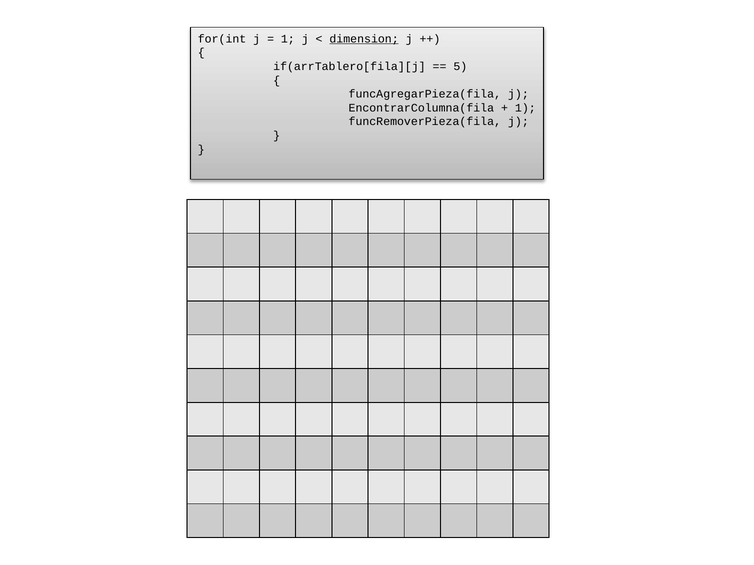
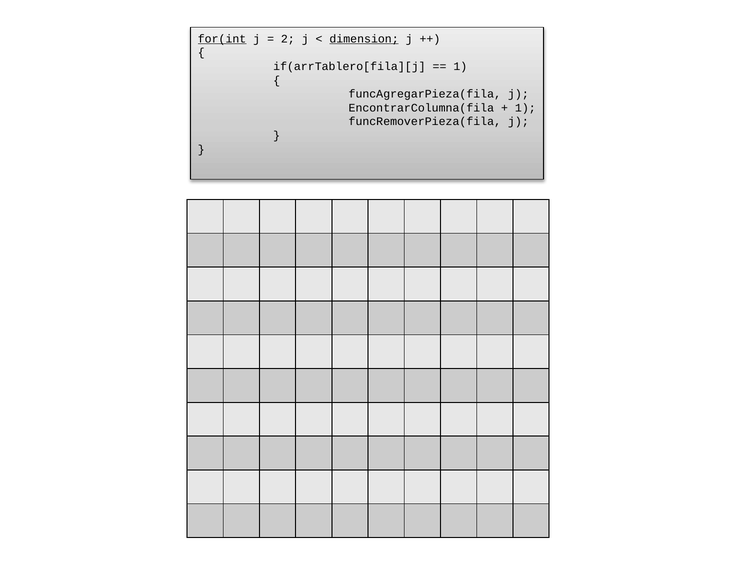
for(int underline: none -> present (222, 39)
1: 1 -> 2 (288, 39)
5: 5 -> 1 (460, 66)
